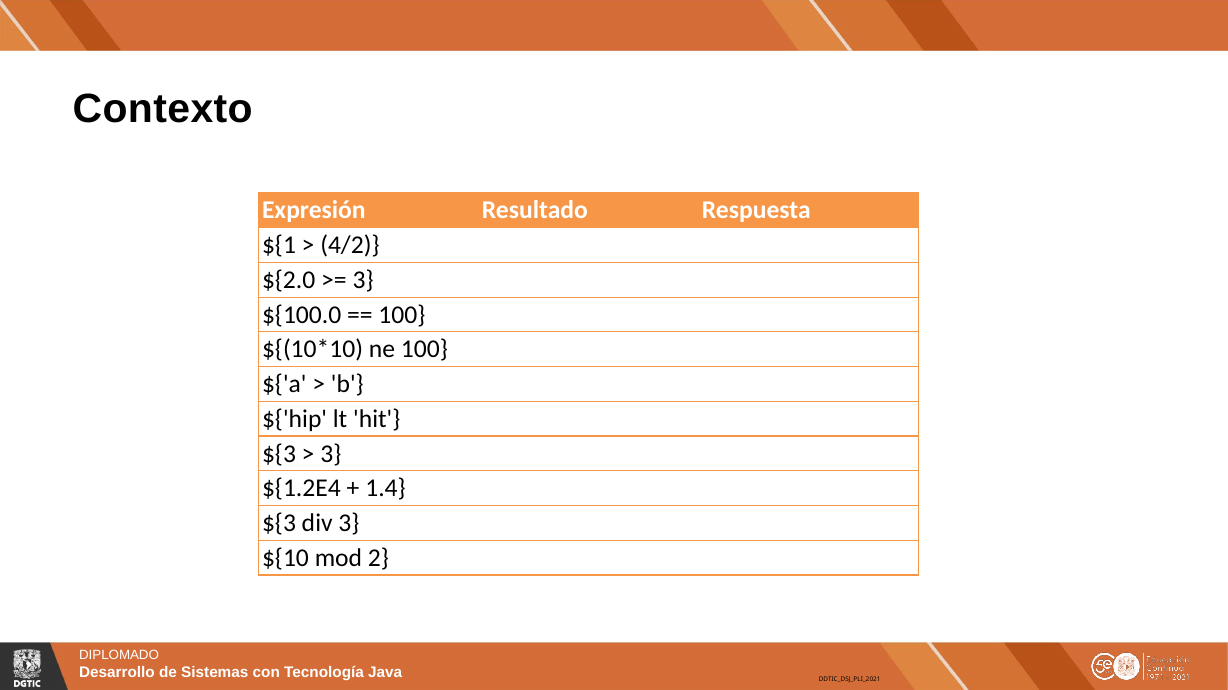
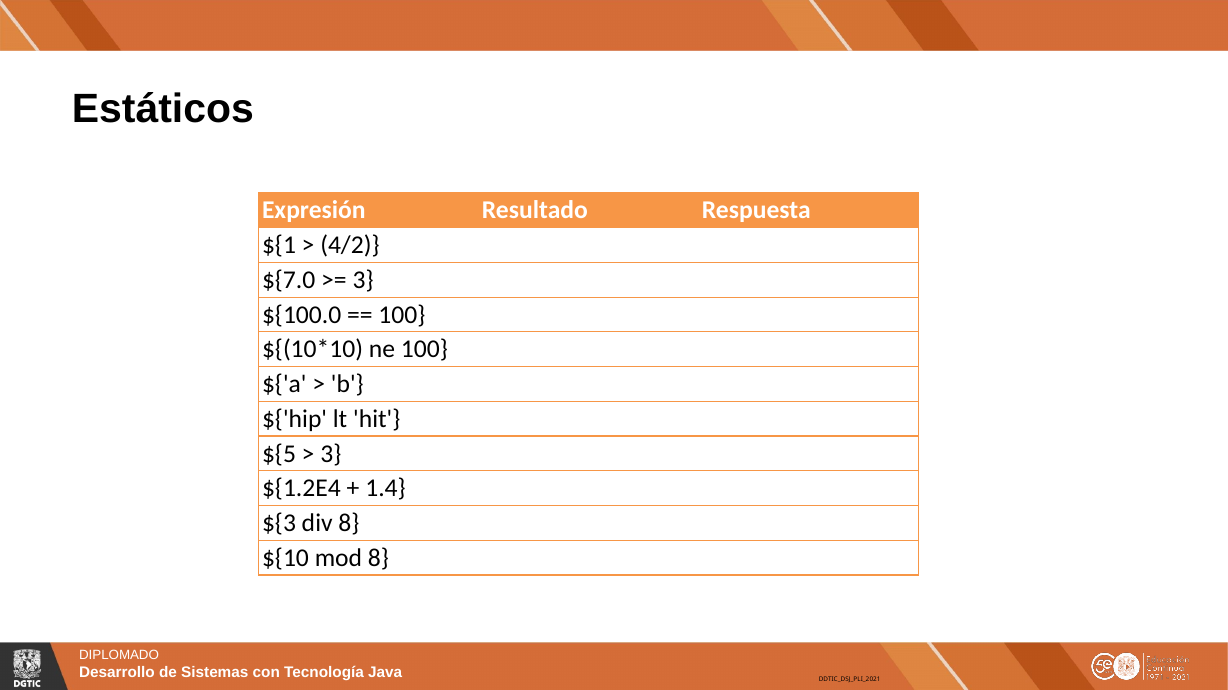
Contexto: Contexto -> Estáticos (163, 109)
${2.0: ${2.0 -> ${7.0 (289, 280)
${3: ${3 -> ${5 (279, 454)
div 3: 3 -> 8 (349, 524)
mod 2: 2 -> 8 (378, 558)
